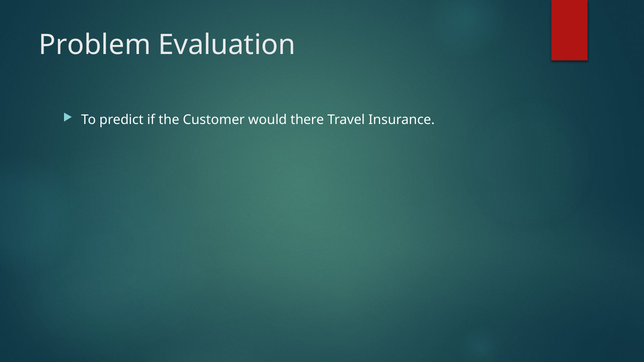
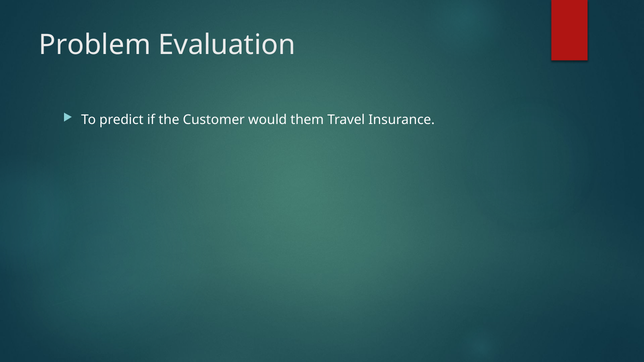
there: there -> them (307, 120)
